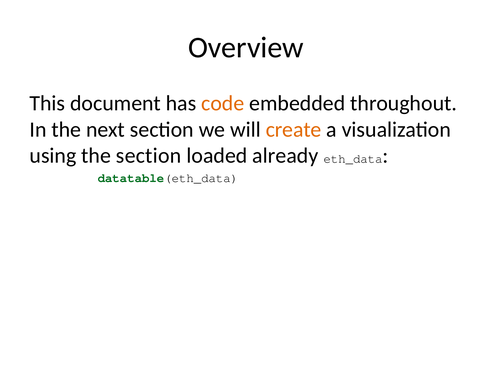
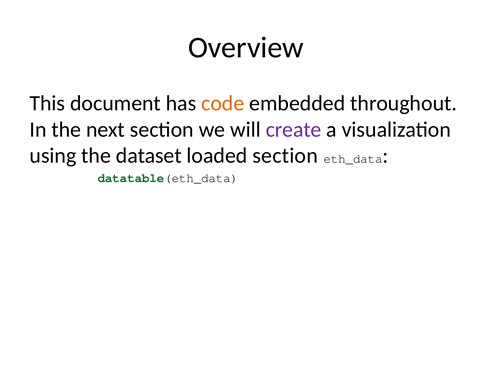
create colour: orange -> purple (294, 129)
the section: section -> dataset (149, 156)
loaded already: already -> section (285, 156)
